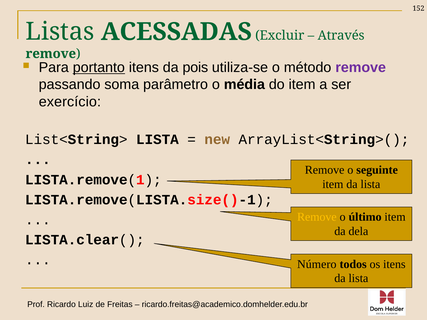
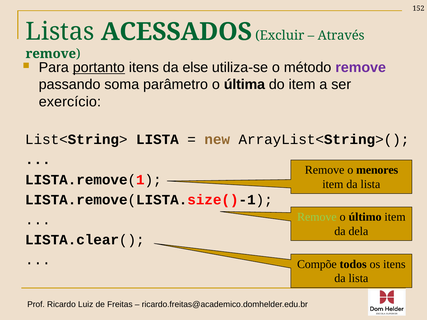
ACESSADAS: ACESSADAS -> ACESSADOS (176, 32)
pois: pois -> else (195, 68)
média: média -> última (244, 85)
seguinte: seguinte -> menores (377, 170)
Remove colour: yellow -> light green (317, 217)
Número: Número -> Compõe (317, 264)
